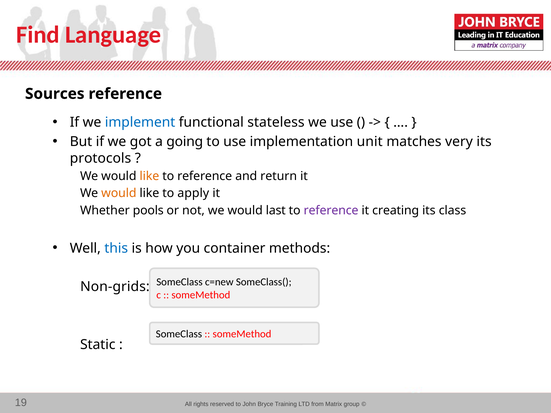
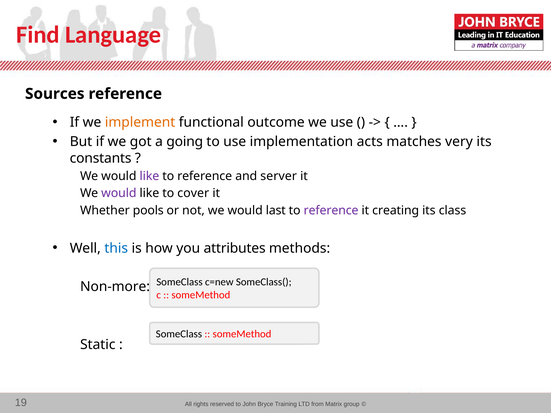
implement colour: blue -> orange (140, 122)
stateless: stateless -> outcome (276, 122)
unit: unit -> acts (370, 142)
protocols: protocols -> constants (101, 158)
like colour: orange -> purple (149, 176)
return: return -> server (279, 176)
would colour: orange -> purple (119, 193)
apply: apply -> cover (193, 193)
container: container -> attributes (235, 248)
Non-grids: Non-grids -> Non-more (115, 287)
